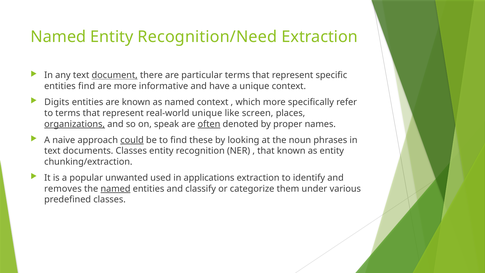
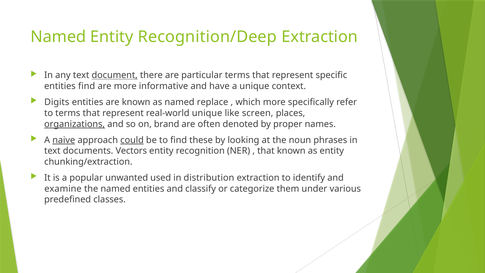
Recognition/Need: Recognition/Need -> Recognition/Deep (207, 37)
named context: context -> replace (213, 102)
speak: speak -> brand (167, 124)
often underline: present -> none (209, 124)
naive underline: none -> present (64, 140)
documents Classes: Classes -> Vectors (131, 151)
applications: applications -> distribution (209, 178)
removes: removes -> examine (63, 189)
named underline: present -> none (115, 189)
